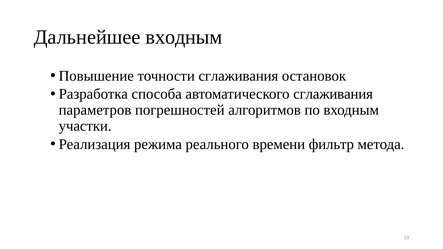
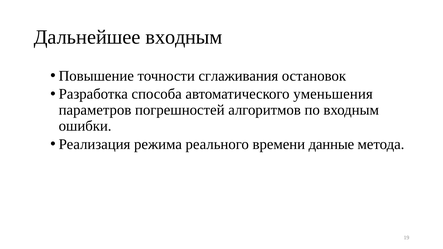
автоматического сглаживания: сглаживания -> уменьшения (333, 94)
участки: участки -> ошибки (85, 126)
фильтр: фильтр -> данные (331, 144)
